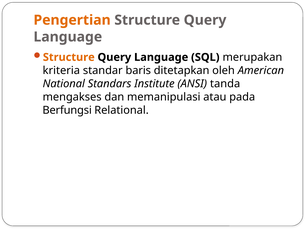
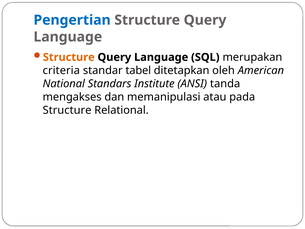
Pengertian colour: orange -> blue (72, 20)
kriteria: kriteria -> criteria (61, 70)
baris: baris -> tabel (138, 70)
Berfungsi: Berfungsi -> Structure (67, 110)
